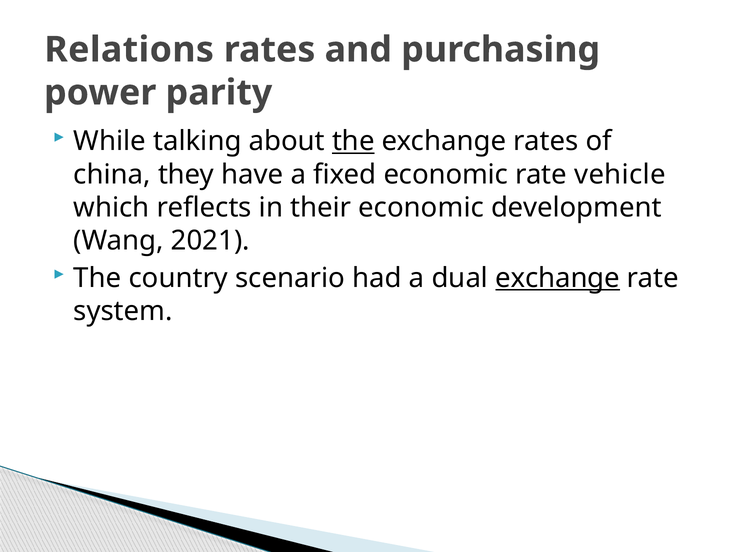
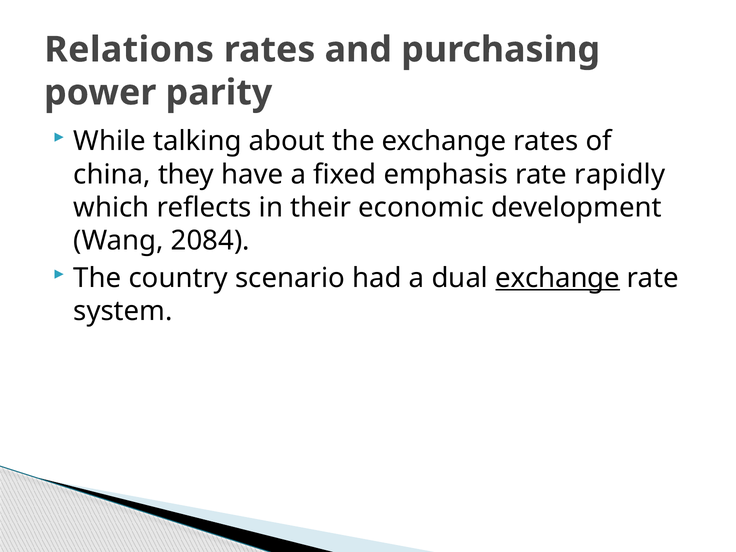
the underline: present -> none (353, 141)
fixed economic: economic -> emphasis (446, 175)
vehicle: vehicle -> rapidly (620, 175)
2021: 2021 -> 2084 (210, 241)
